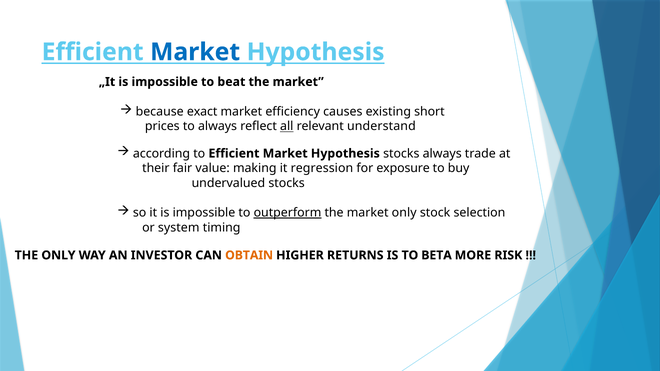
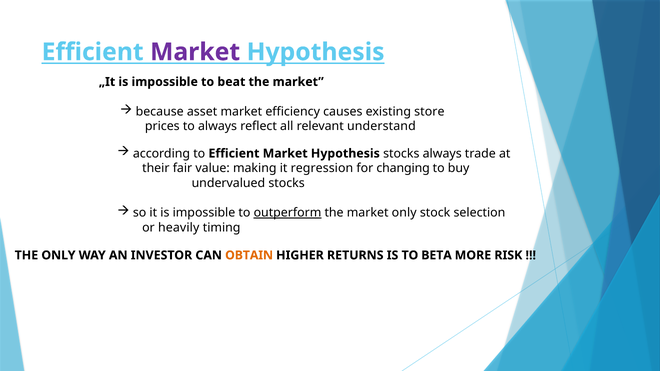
Market colour: blue -> purple (195, 52)
exact: exact -> asset (202, 112)
short: short -> store (429, 112)
all underline: present -> none (287, 126)
exposure: exposure -> changing (403, 168)
system: system -> heavily (179, 228)
